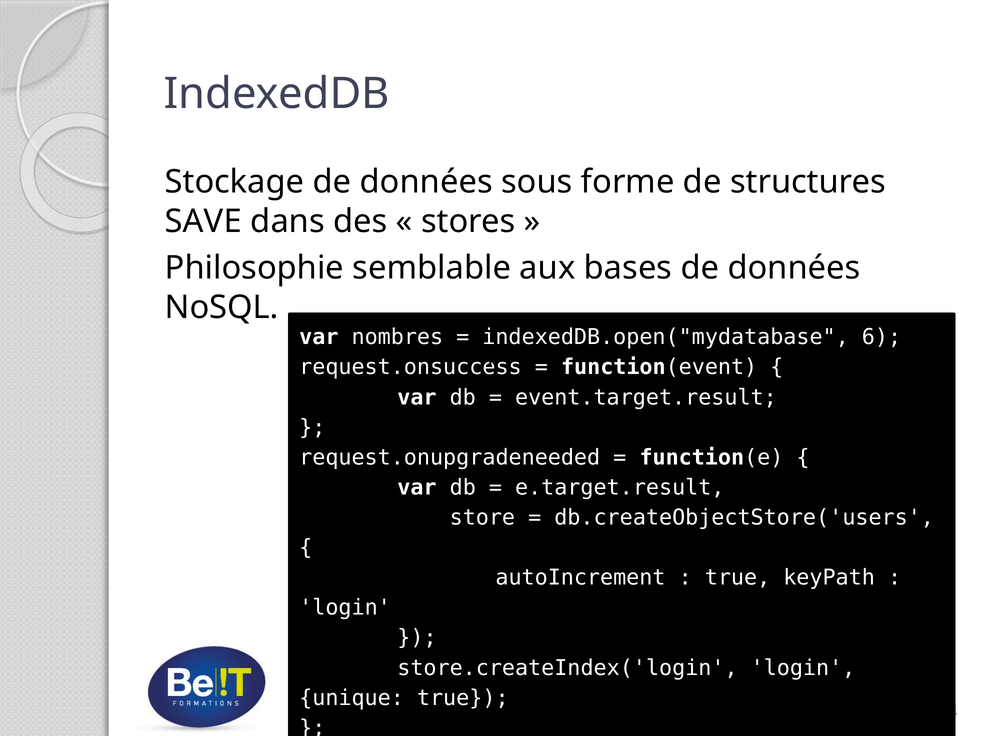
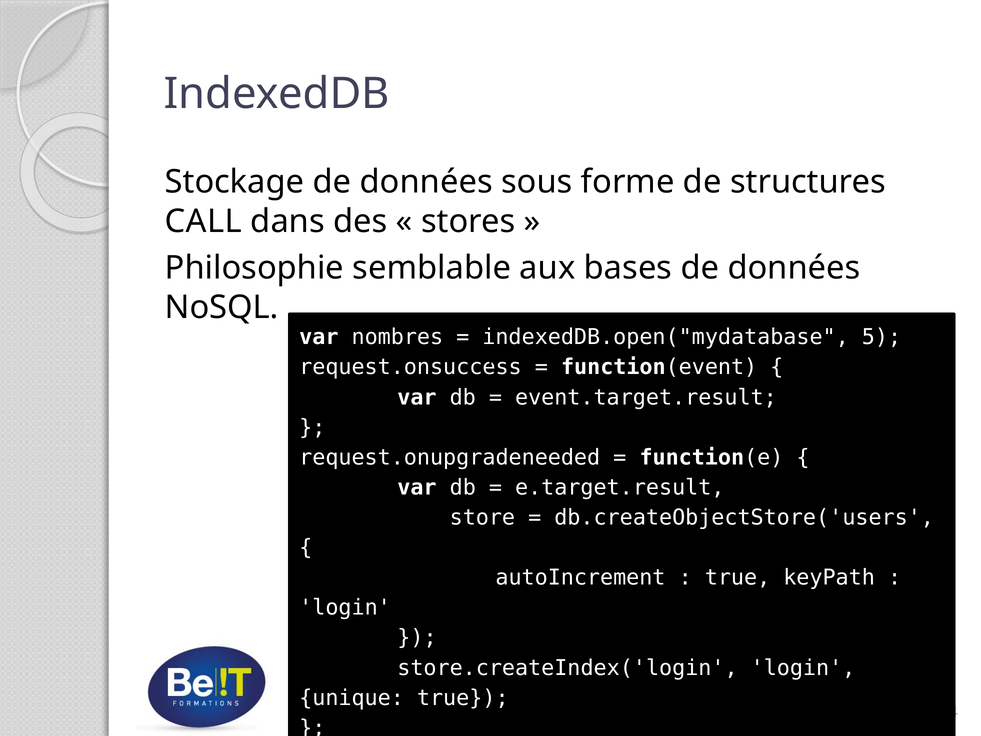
SAVE: SAVE -> CALL (203, 221)
6: 6 -> 5 (882, 337)
